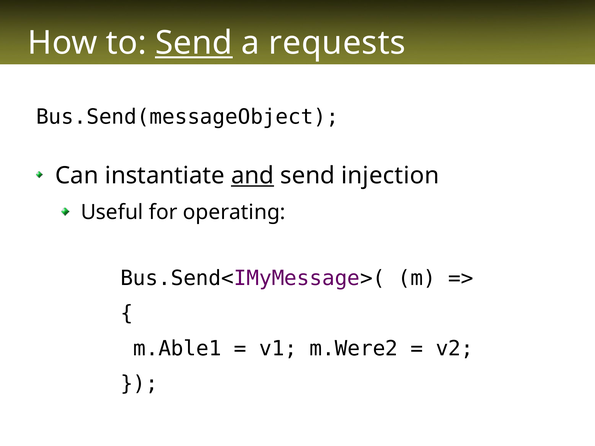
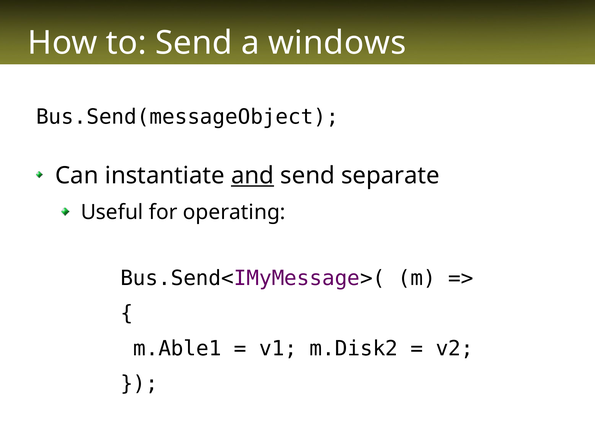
Send underline: present -> none (194, 43)
requests: requests -> windows (337, 43)
injection: injection -> separate (390, 176)
m.Were2: m.Were2 -> m.Disk2 (354, 349)
